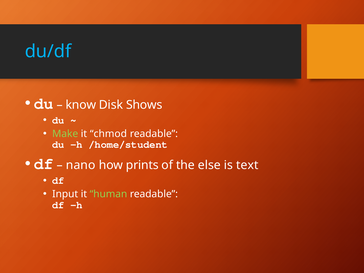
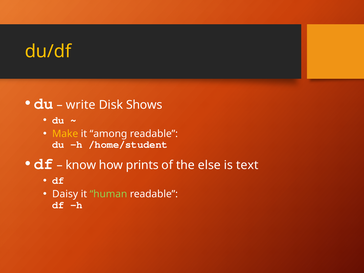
du/df colour: light blue -> yellow (48, 51)
know: know -> write (81, 105)
Make colour: light green -> yellow (65, 134)
chmod: chmod -> among (108, 134)
nano: nano -> know (81, 165)
Input: Input -> Daisy (65, 194)
